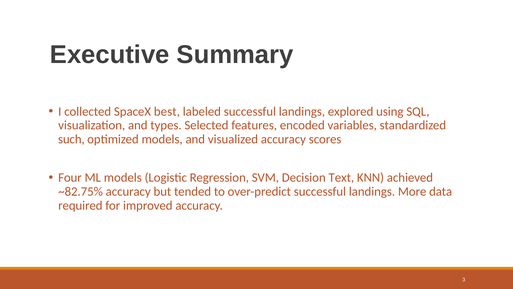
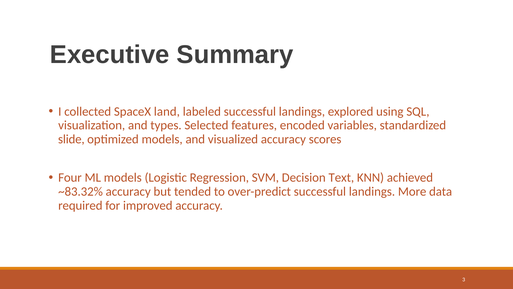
best: best -> land (167, 111)
such: such -> slide (71, 139)
~82.75%: ~82.75% -> ~83.32% (81, 191)
